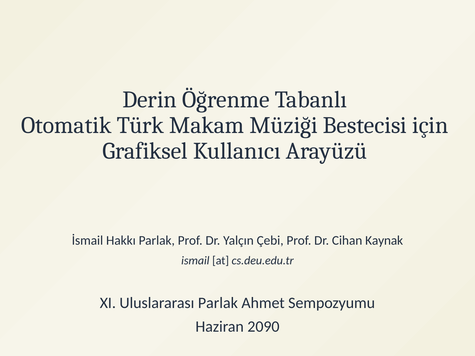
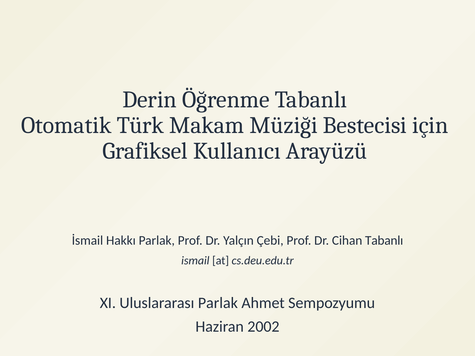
Cihan Kaynak: Kaynak -> Tabanlı (384, 240)
2090: 2090 -> 2002 (263, 327)
